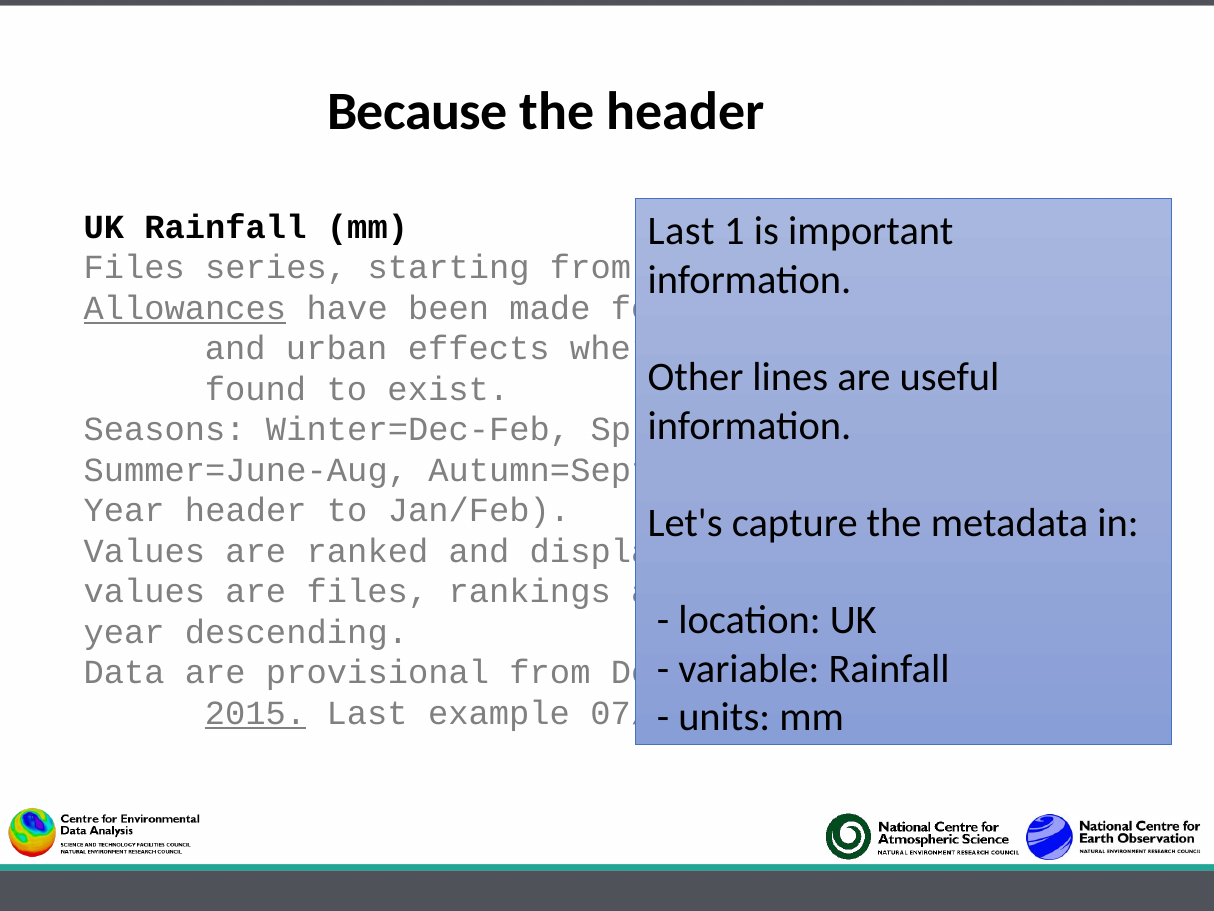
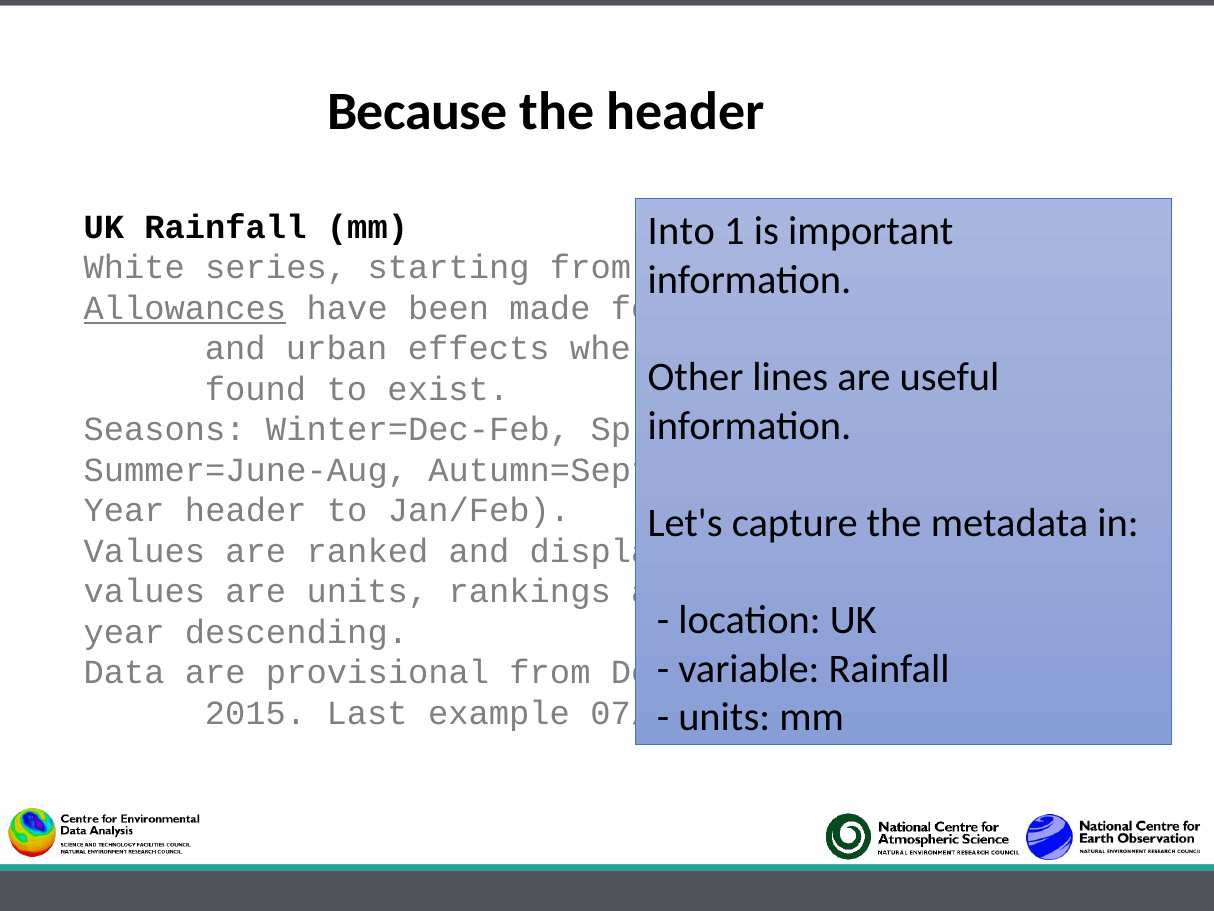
Last: Last -> Into (681, 231)
Files: Files -> White (134, 267)
are files: files -> units (367, 591)
2015 underline: present -> none (256, 713)
